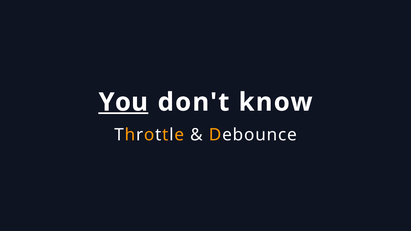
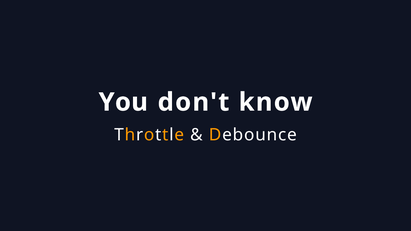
You underline: present -> none (123, 102)
